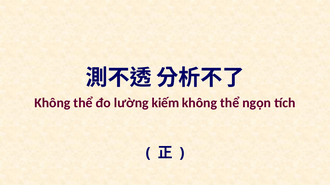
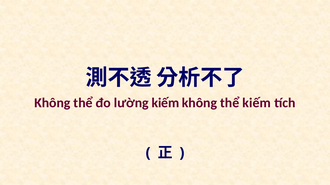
thể ngọn: ngọn -> kiếm (257, 103)
